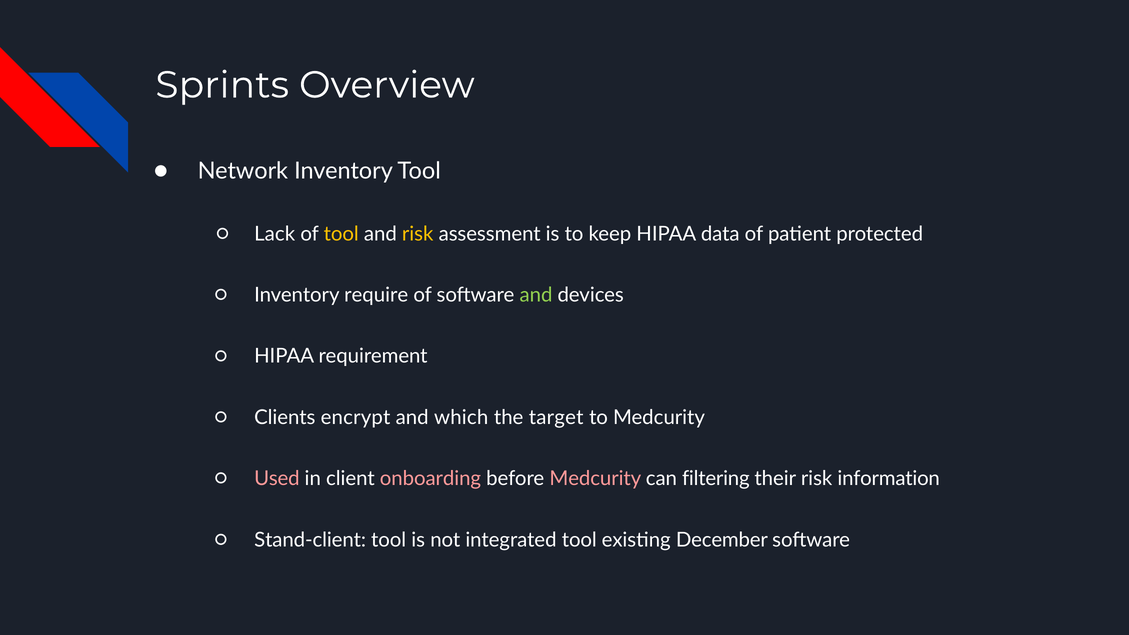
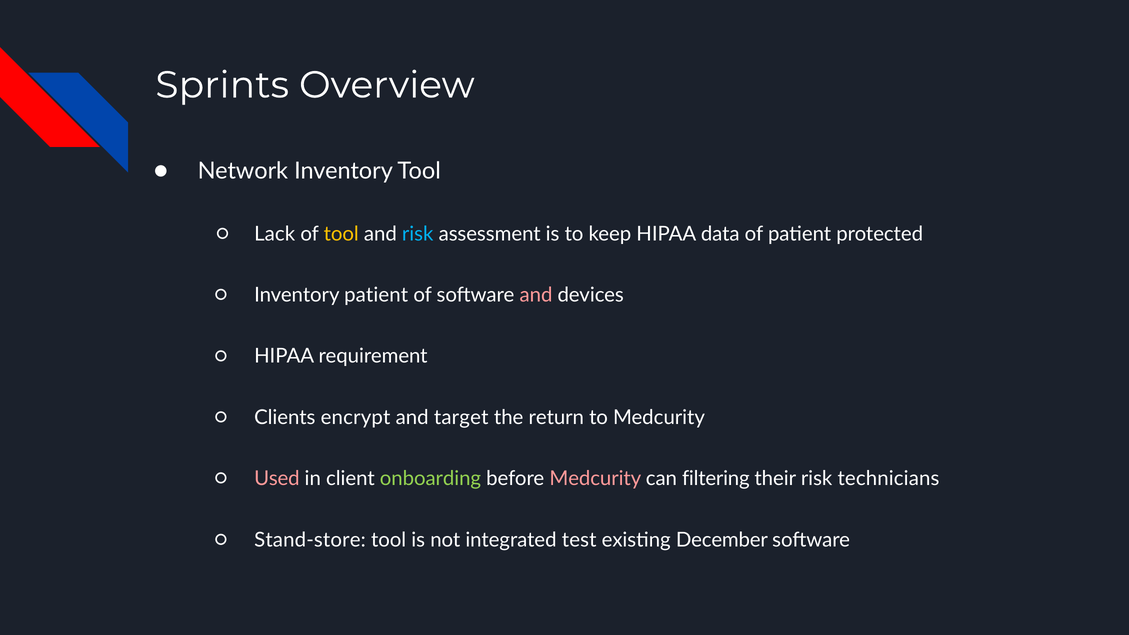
risk colour: yellow -> light blue (418, 234)
Inventory require: require -> patient (376, 295)
and colour: light green -> pink (536, 295)
which: which -> target (461, 417)
target: target -> return (556, 417)
onboarding colour: pink -> light green (430, 479)
information: information -> technicians (888, 479)
Stand-client: Stand-client -> Stand-store (310, 540)
integrated tool: tool -> test (579, 540)
